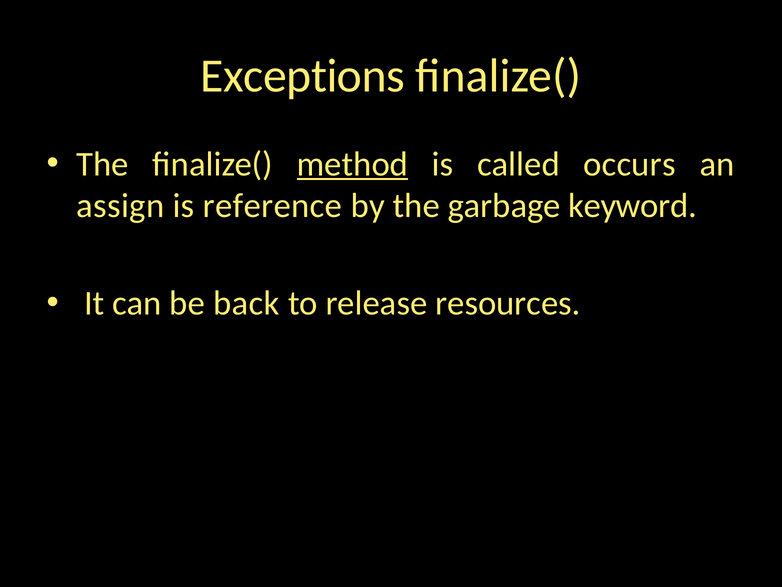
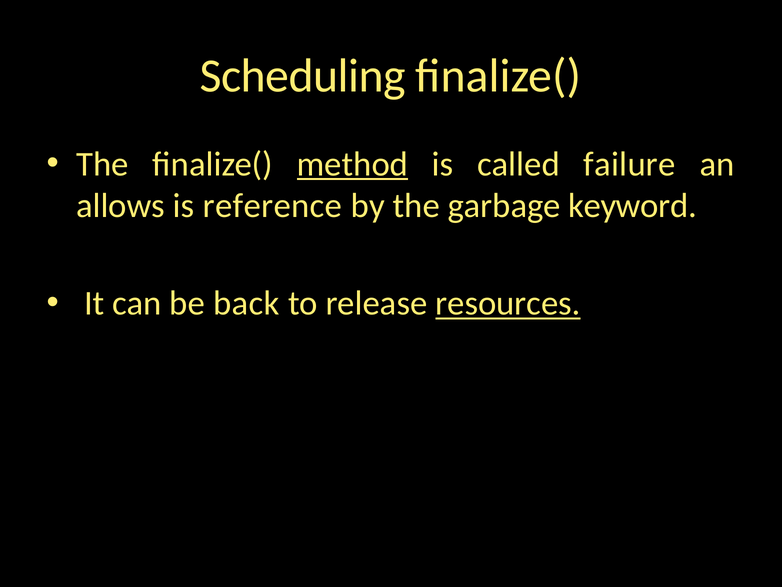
Exceptions: Exceptions -> Scheduling (303, 76)
occurs: occurs -> failure (630, 164)
assign: assign -> allows (121, 206)
resources underline: none -> present (508, 303)
